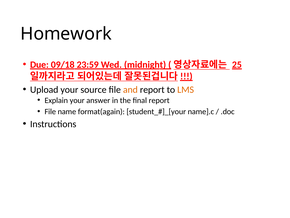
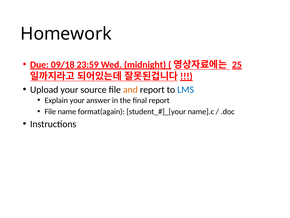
LMS colour: orange -> blue (186, 89)
